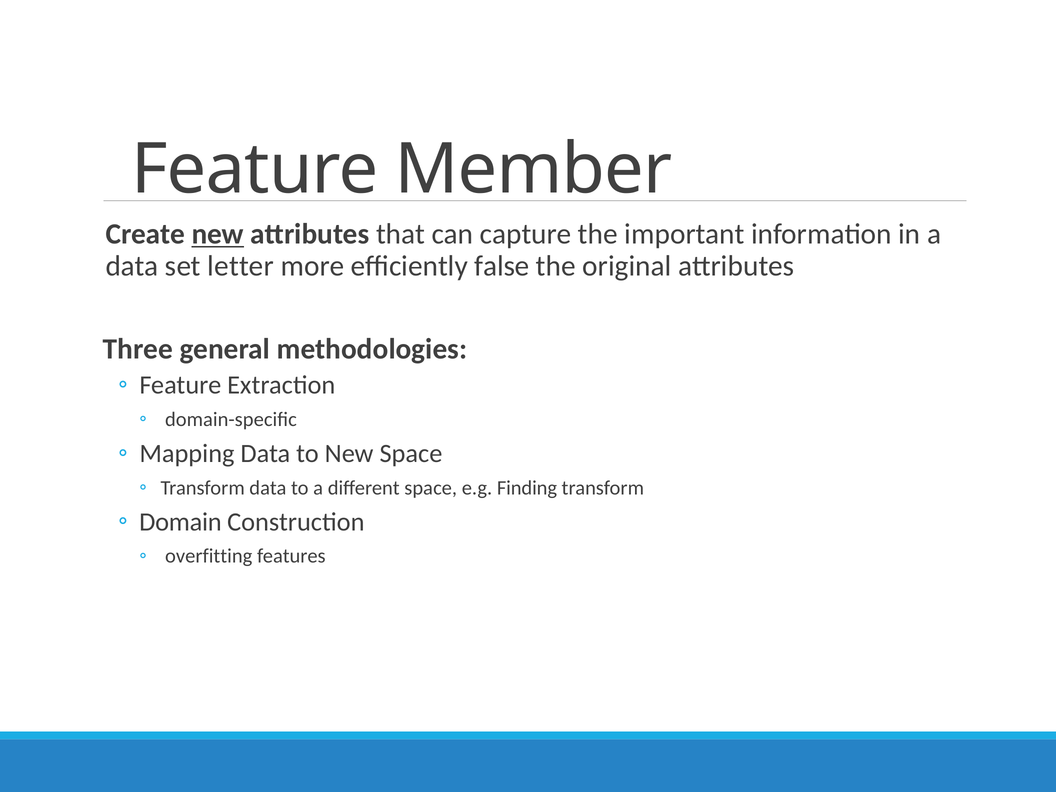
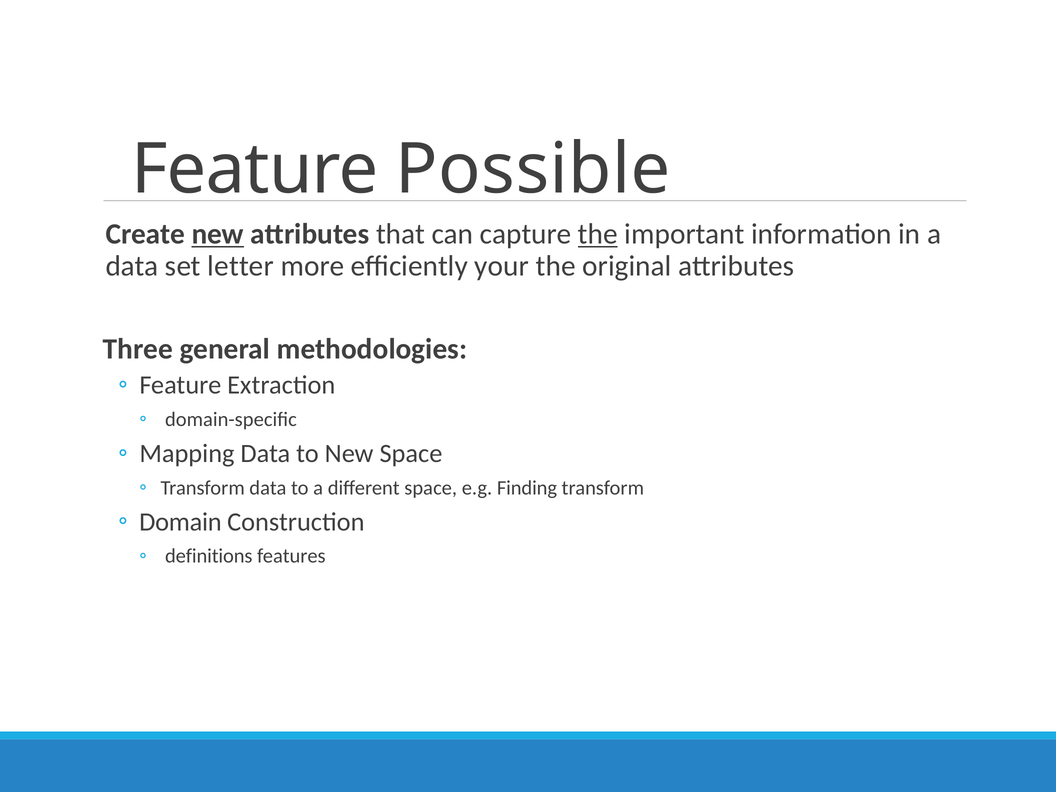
Member: Member -> Possible (533, 170)
the underline: none -> present (598, 234)
false: false -> your (502, 266)
overfitting: overfitting -> definitions (209, 556)
